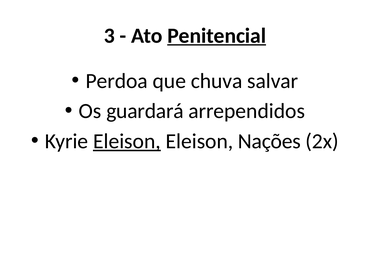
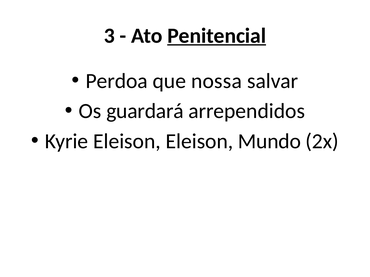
chuva: chuva -> nossa (216, 81)
Eleison underline: present -> none (127, 141)
Nações: Nações -> Mundo (269, 141)
